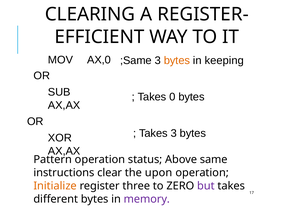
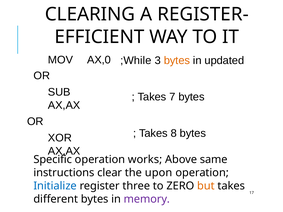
;Same: ;Same -> ;While (136, 60)
keeping: keeping -> updated (224, 60)
0: 0 -> 7 (172, 97)
Takes 3: 3 -> 8 (174, 133)
Pattern: Pattern -> Specific (53, 160)
status: status -> works (145, 160)
Initialize colour: orange -> blue (55, 186)
but colour: purple -> orange (206, 186)
